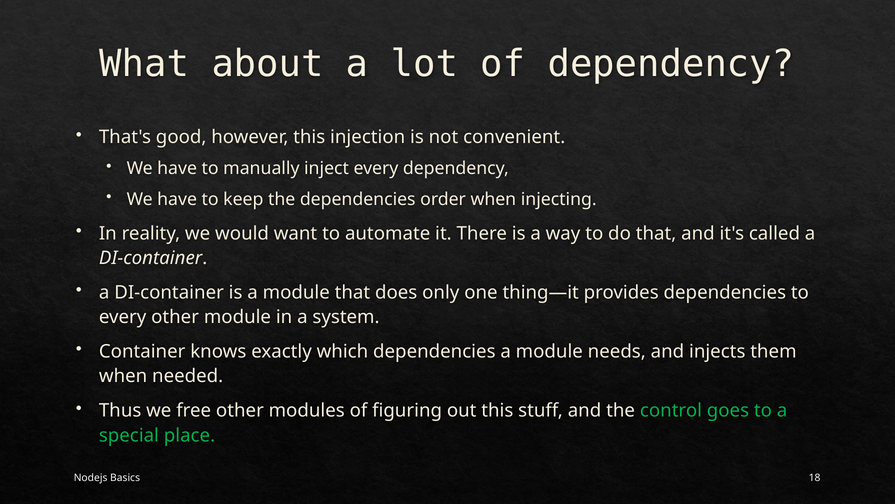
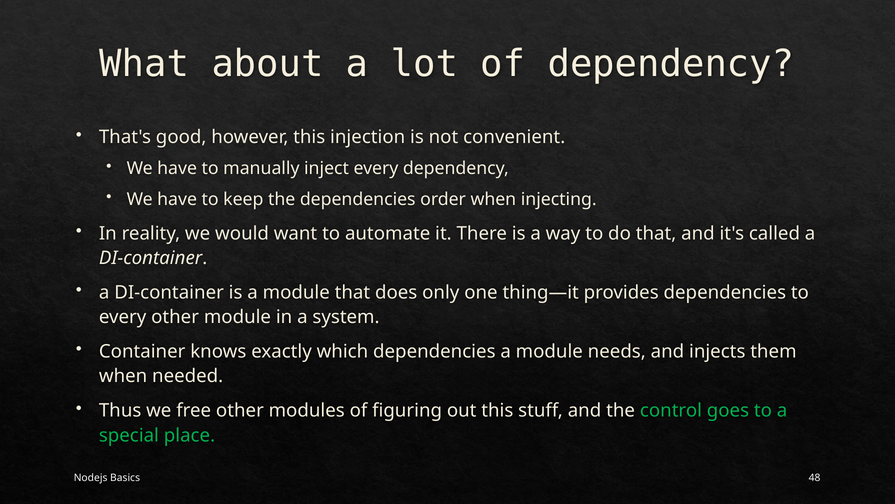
18: 18 -> 48 (815, 478)
